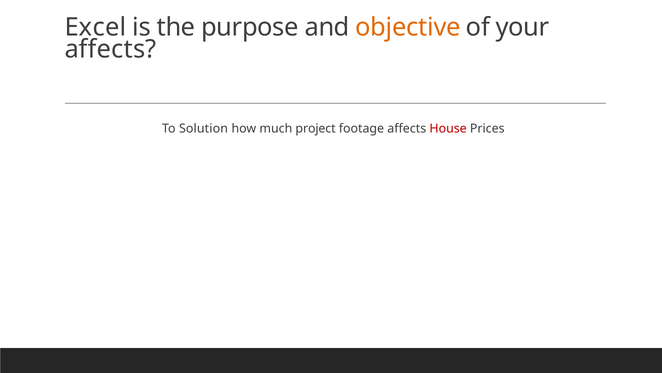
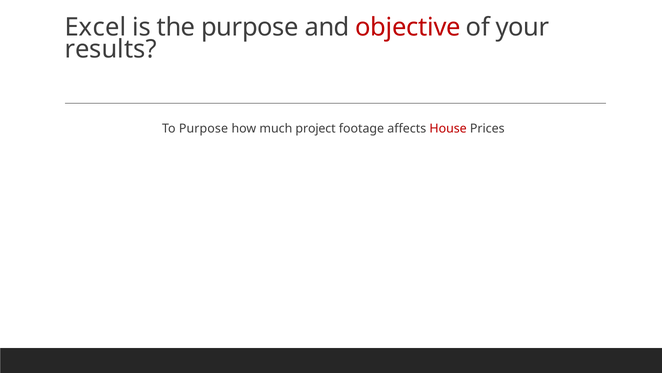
objective colour: orange -> red (408, 27)
affects: affects -> results (111, 49)
To Solution: Solution -> Purpose (203, 128)
